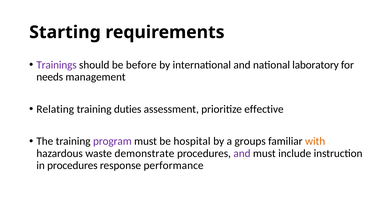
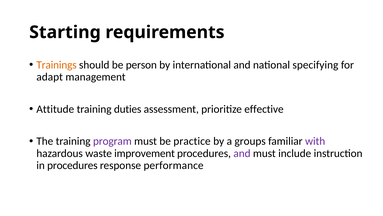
Trainings colour: purple -> orange (57, 65)
before: before -> person (141, 65)
laboratory: laboratory -> specifying (315, 65)
needs: needs -> adapt (50, 77)
Relating: Relating -> Attitude (55, 109)
hospital: hospital -> practice (192, 141)
with colour: orange -> purple (315, 141)
demonstrate: demonstrate -> improvement (145, 153)
